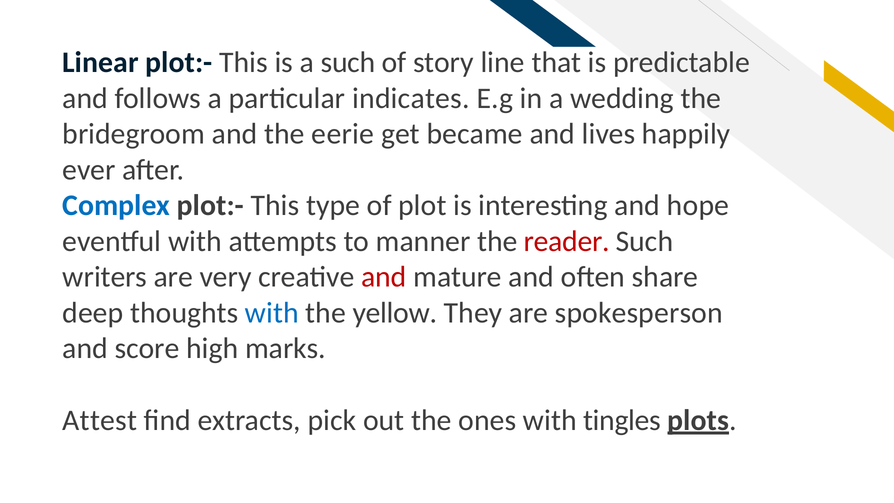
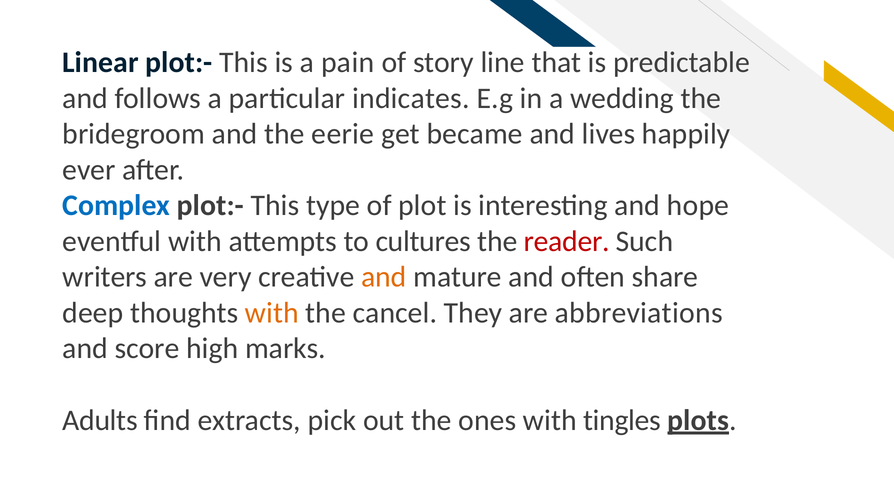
a such: such -> pain (348, 62)
manner: manner -> cultures (423, 241)
and colour: red -> orange (384, 277)
with colour: blue -> orange (272, 313)
yellow: yellow -> cancel (395, 313)
spokesperson: spokesperson -> abbreviations (639, 313)
Attest: Attest -> Adults (100, 420)
